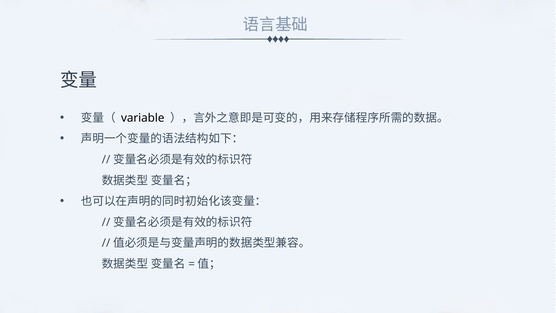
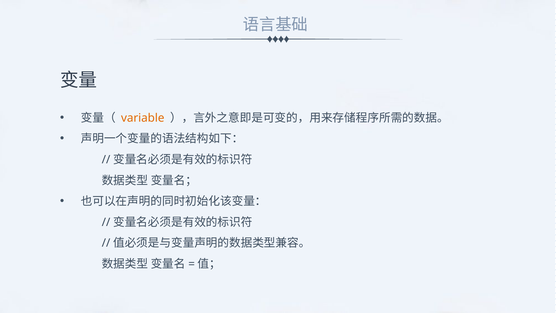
variable colour: black -> orange (143, 118)
